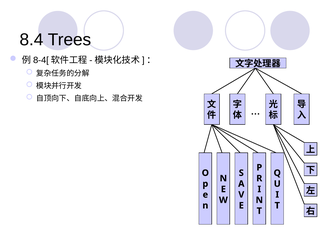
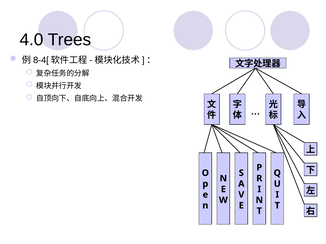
8.4: 8.4 -> 4.0 (32, 40)
